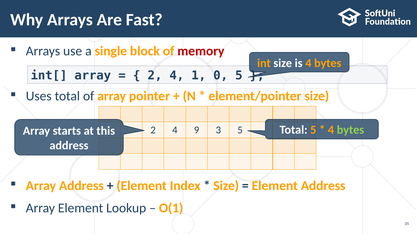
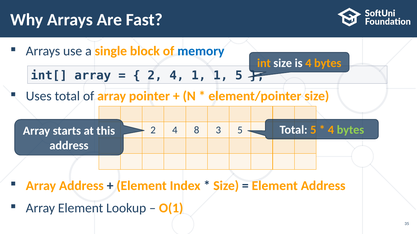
memory colour: red -> blue (201, 51)
1 0: 0 -> 1 (221, 76)
9: 9 -> 8 (197, 130)
